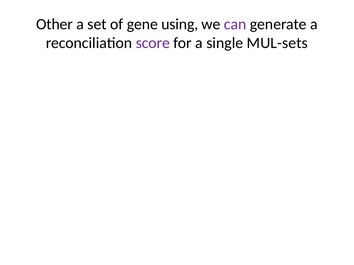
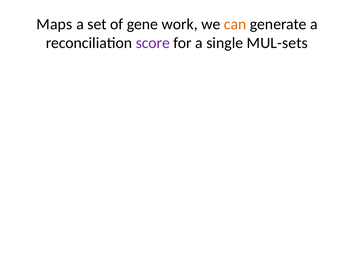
Other: Other -> Maps (54, 24)
using: using -> work (180, 24)
can colour: purple -> orange (235, 24)
